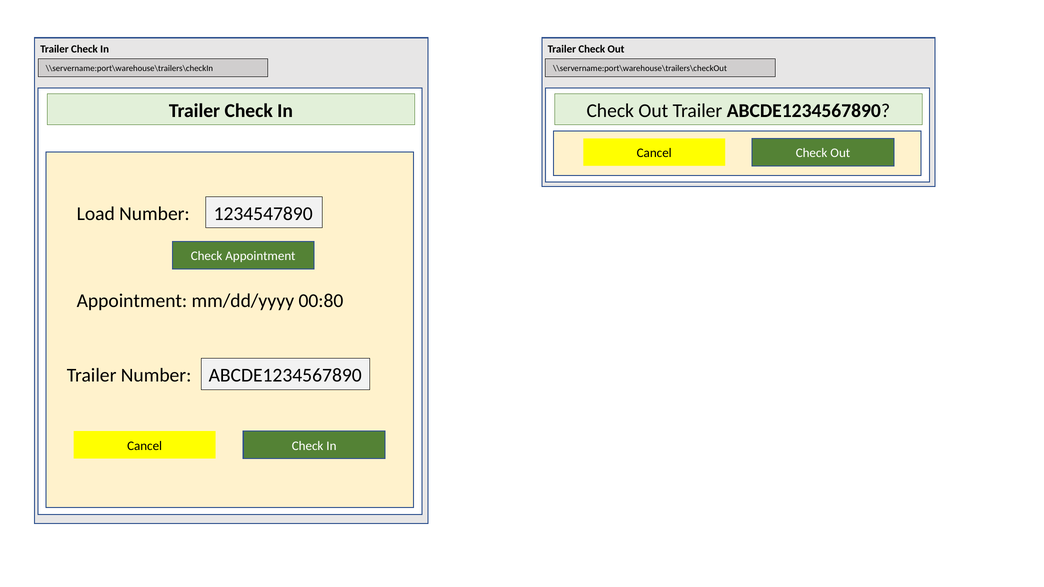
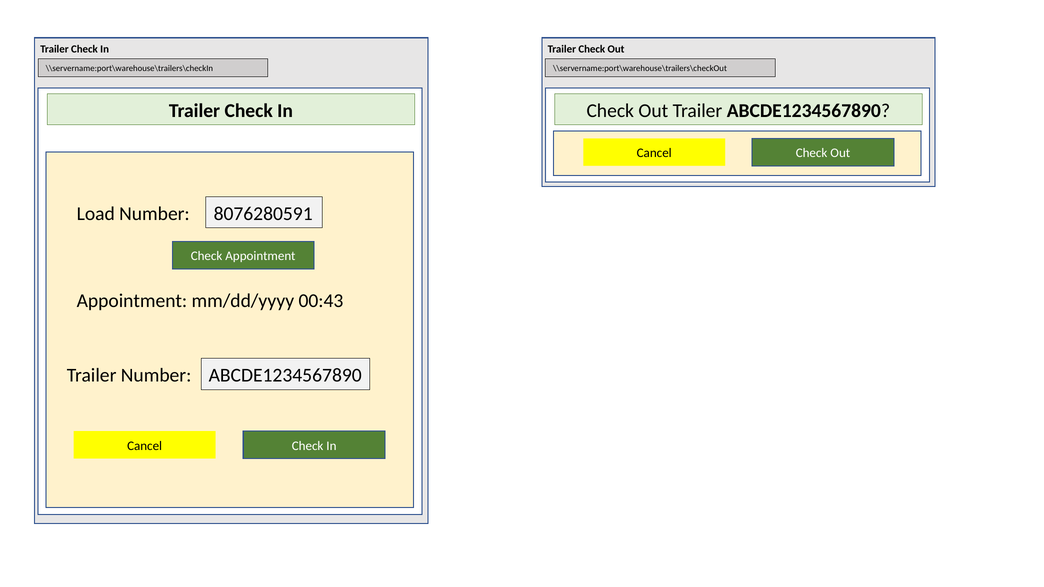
1234547890: 1234547890 -> 8076280591 (263, 214)
00:80: 00:80 -> 00:43 (321, 301)
